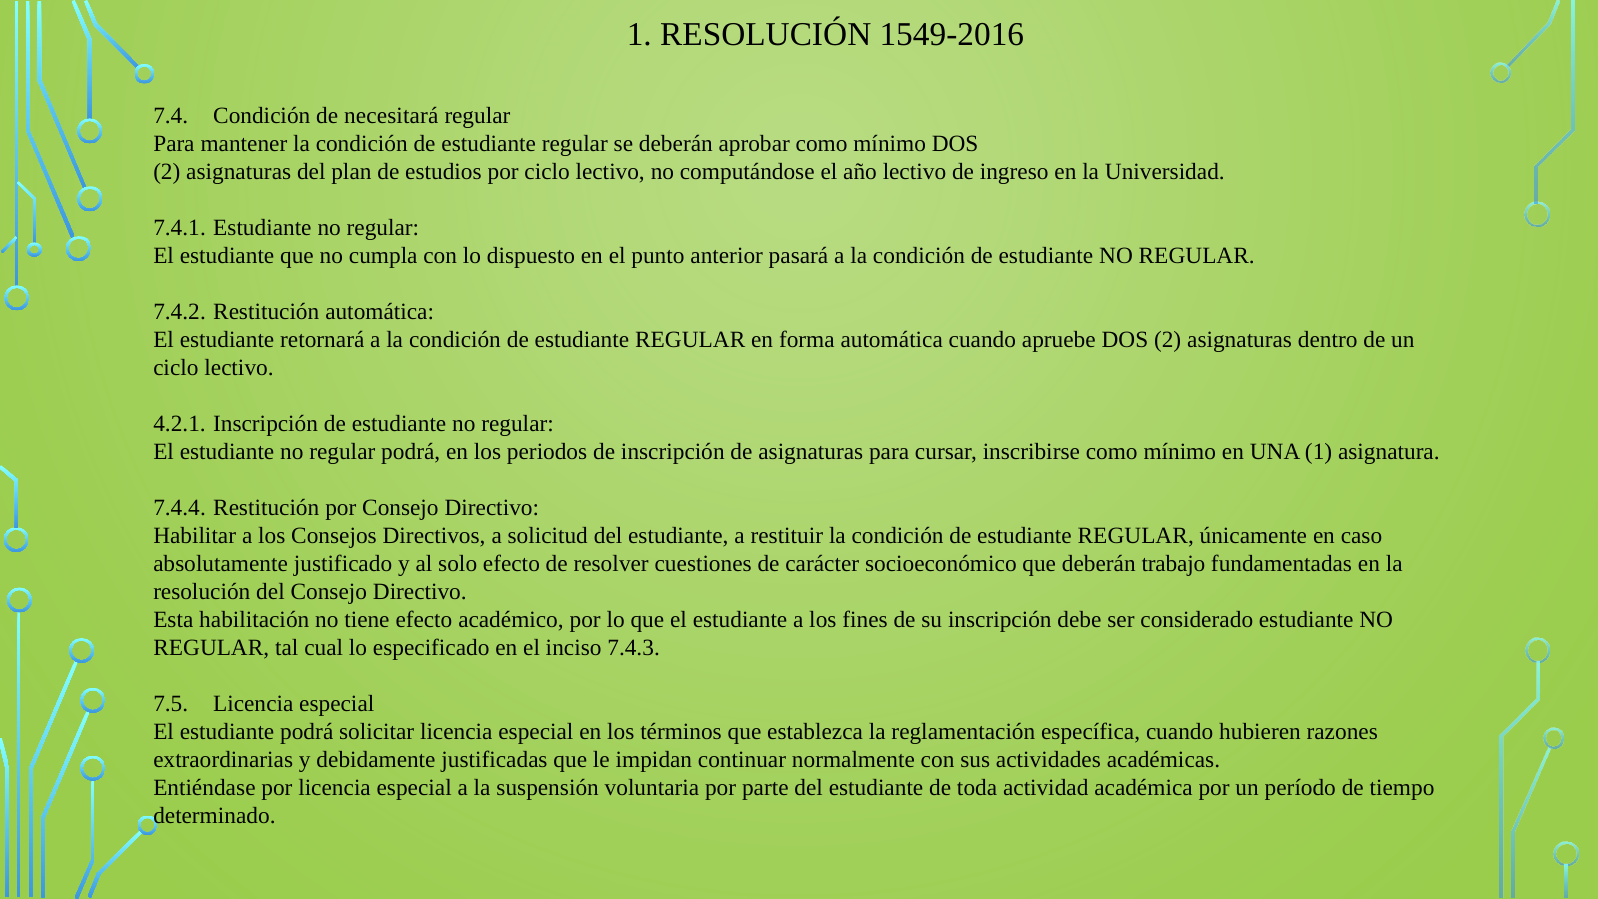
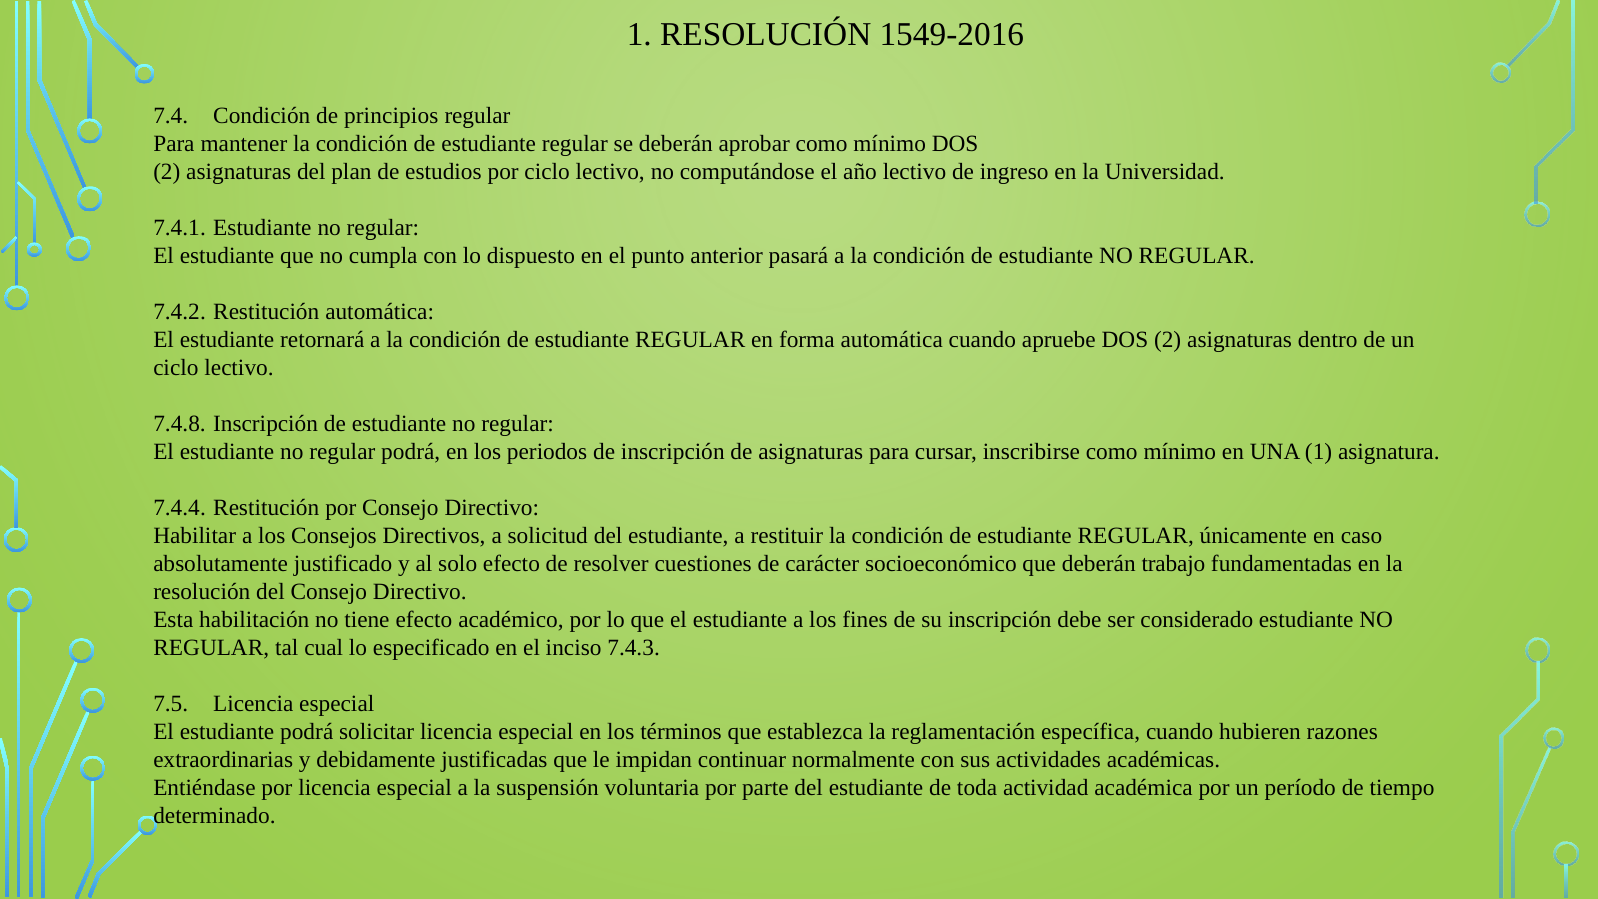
necesitará: necesitará -> principios (391, 116)
4.2.1: 4.2.1 -> 7.4.8 (180, 424)
